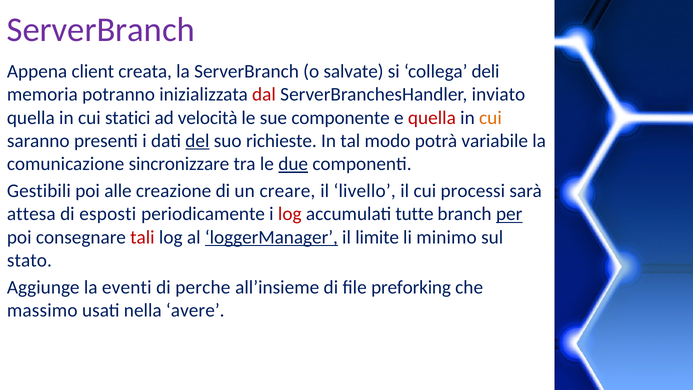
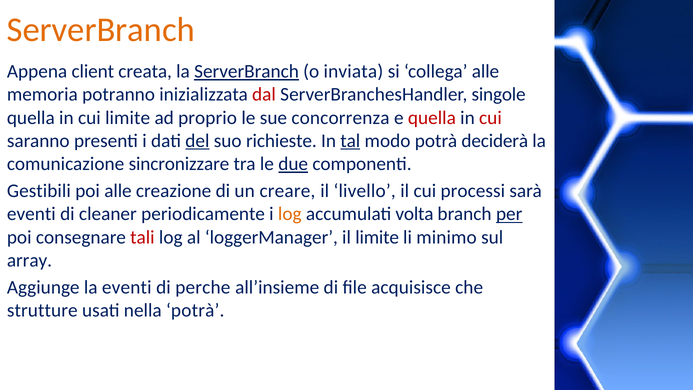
ServerBranch colour: purple -> orange (101, 30)
ServerBranch underline: none -> present (247, 71)
salvate: salvate -> inviata (353, 71)
collega deli: deli -> alle (485, 71)
inviato: inviato -> singole (499, 95)
cui statici: statici -> limite (128, 118)
velocità: velocità -> proprio (208, 118)
componente: componente -> concorrenza (340, 118)
cui colour: orange -> red (490, 118)
tal underline: none -> present (350, 141)
variabile: variabile -> deciderà (495, 141)
attesa: attesa -> eventi (31, 214)
esposti: esposti -> cleaner (108, 214)
log colour: red -> orange (290, 214)
tutte: tutte -> volta (415, 214)
loggerManager underline: present -> none (271, 237)
stato: stato -> array (29, 260)
preforking: preforking -> acquisisce (411, 287)
massimo: massimo -> strutture (42, 310)
nella avere: avere -> potrà (195, 310)
